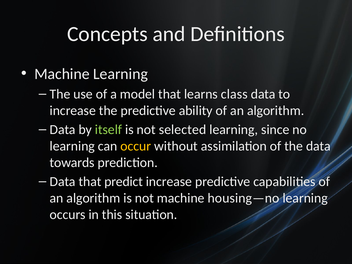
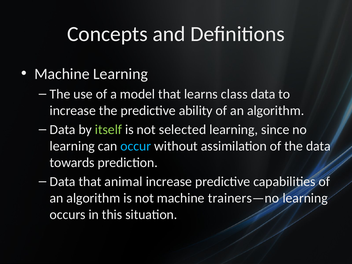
occur colour: yellow -> light blue (136, 146)
predict: predict -> animal (123, 182)
housing—no: housing—no -> trainers—no (243, 198)
